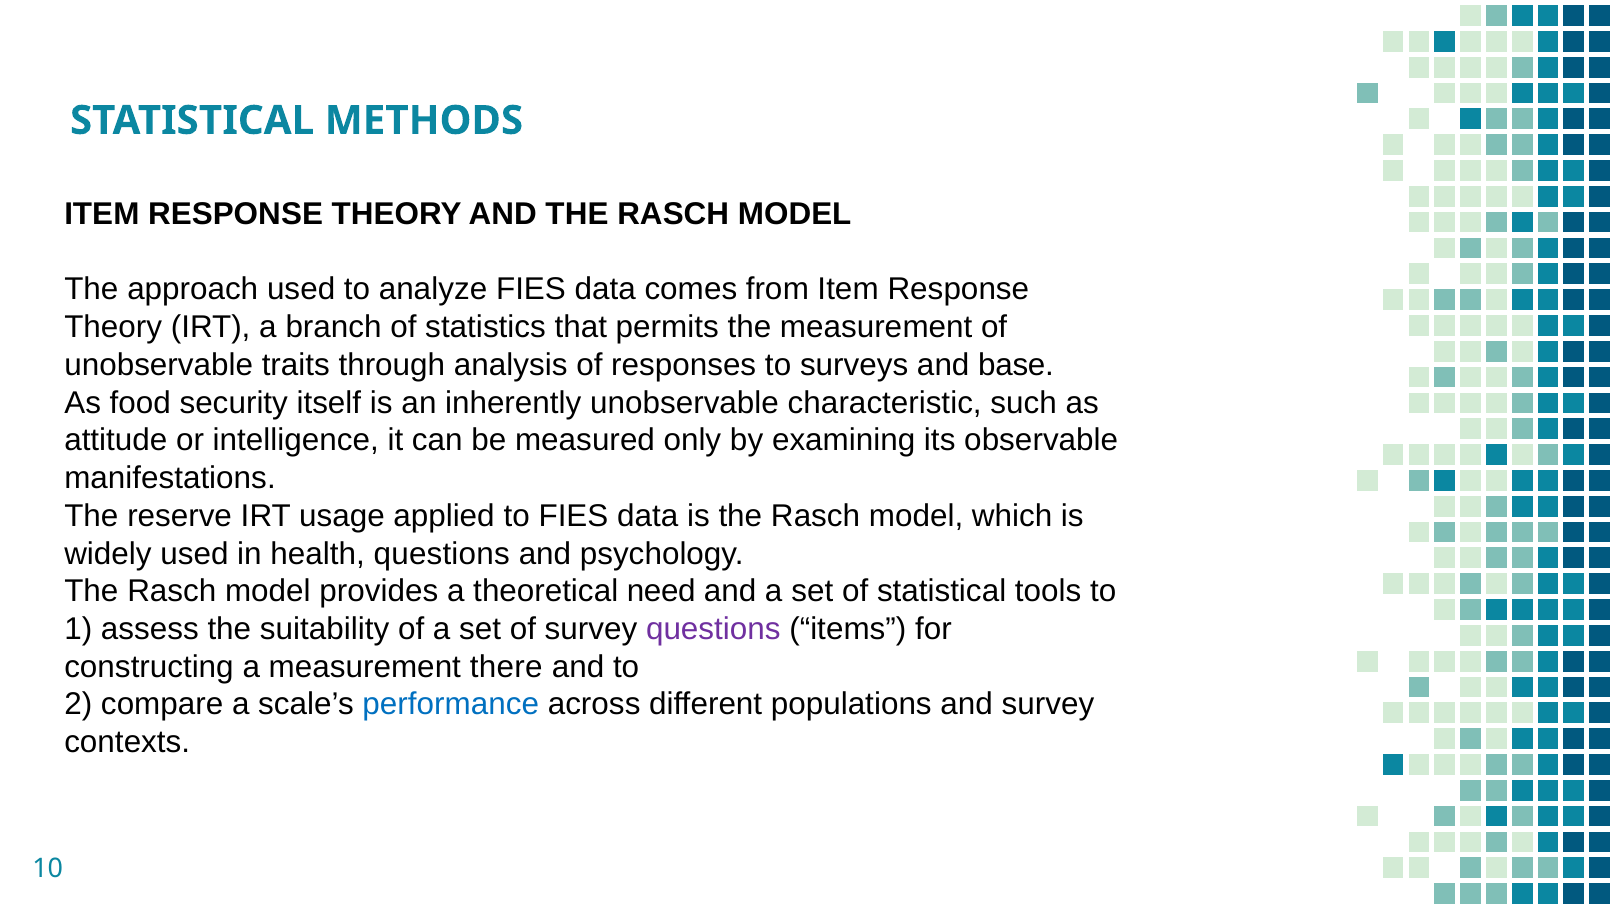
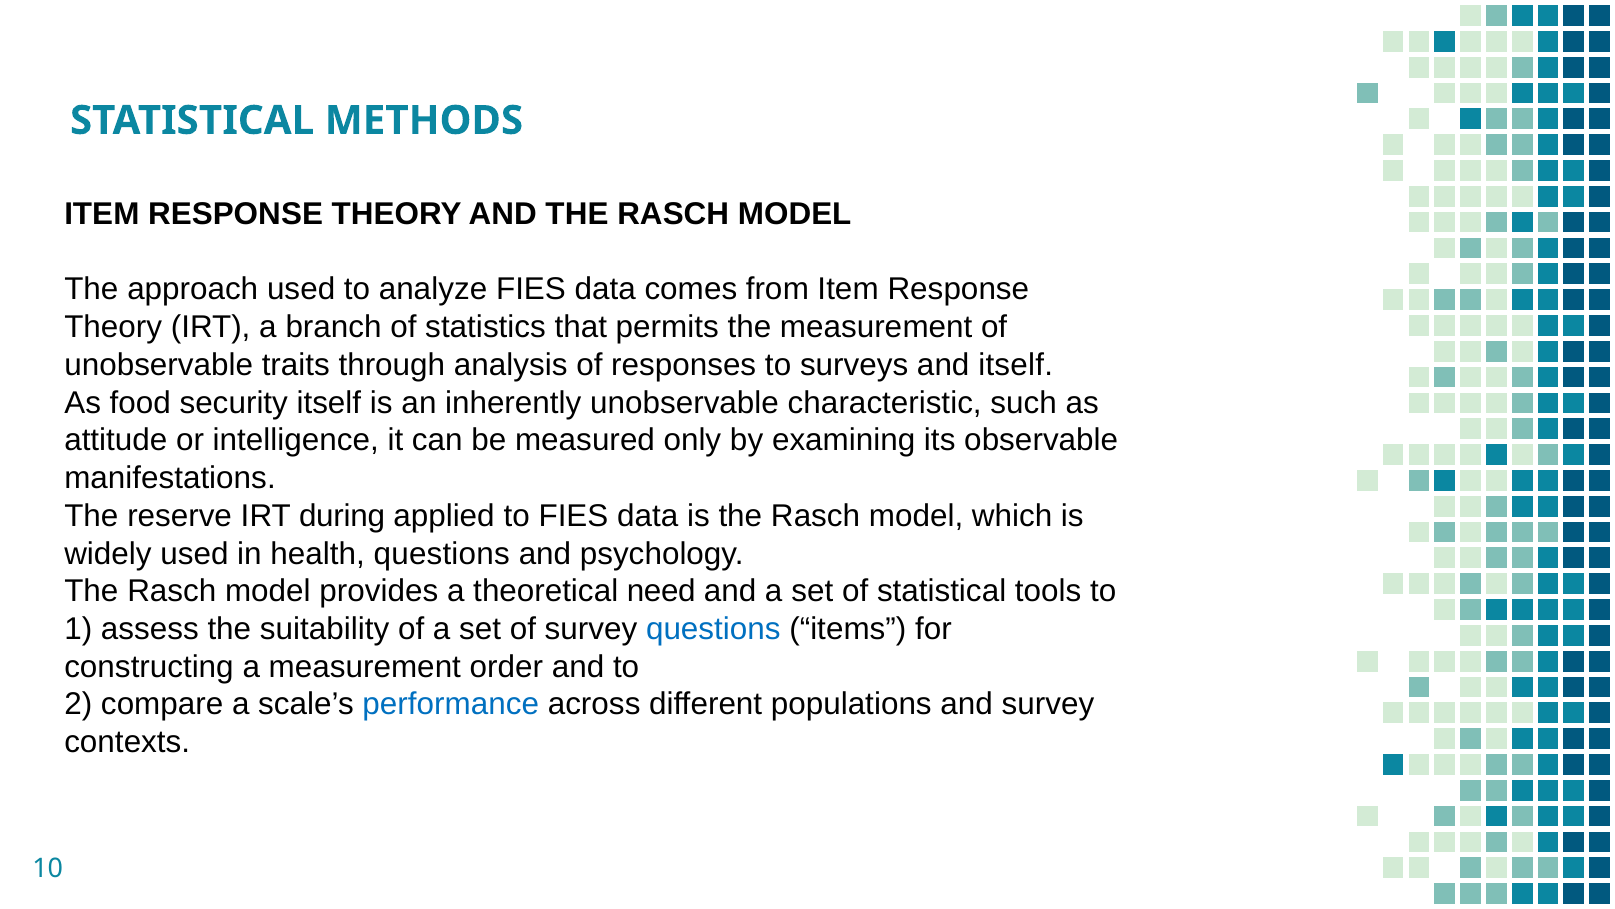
and base: base -> itself (1016, 365)
usage: usage -> during (342, 516)
questions colour: purple -> blue (713, 629)
there: there -> order (506, 666)
